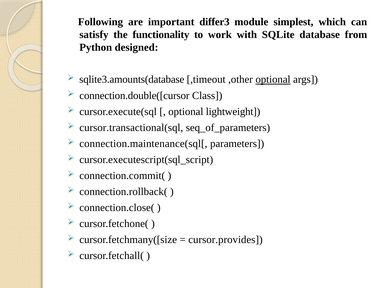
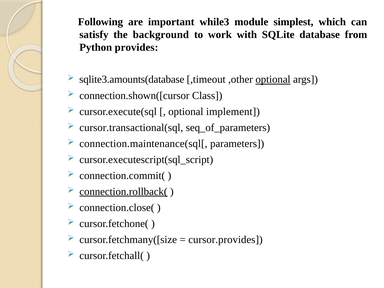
differ3: differ3 -> while3 (214, 22)
functionality: functionality -> background (161, 35)
designed: designed -> provides (136, 47)
connection.double([cursor: connection.double([cursor -> connection.shown([cursor (134, 95)
lightweight: lightweight -> implement (233, 111)
connection.rollback( underline: none -> present (123, 192)
